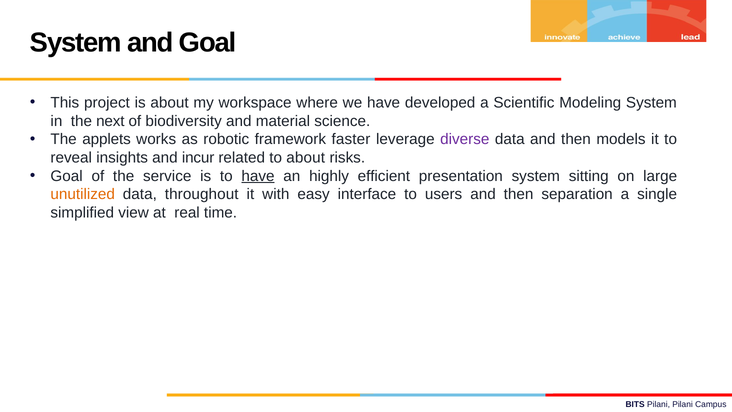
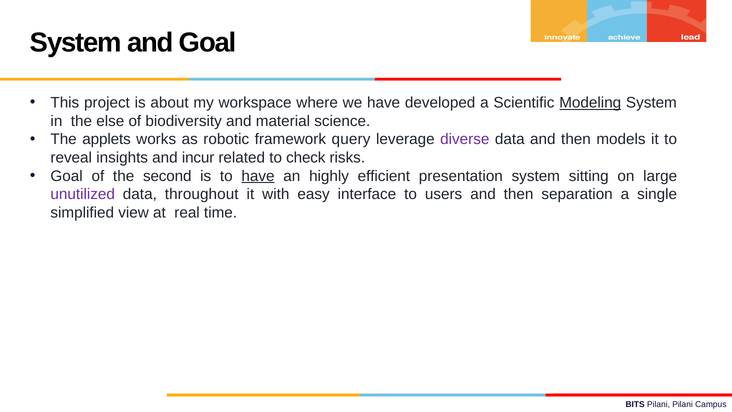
Modeling underline: none -> present (590, 103)
next: next -> else (110, 121)
faster: faster -> query (351, 139)
to about: about -> check (306, 158)
service: service -> second (167, 176)
unutilized colour: orange -> purple (83, 194)
